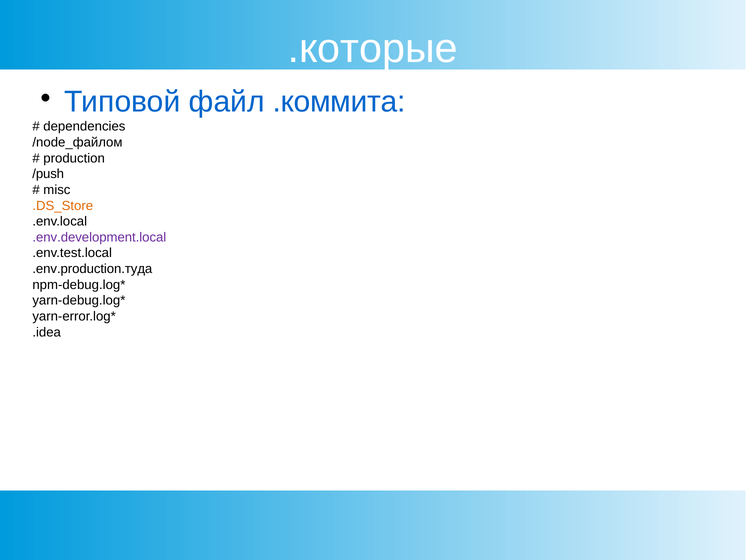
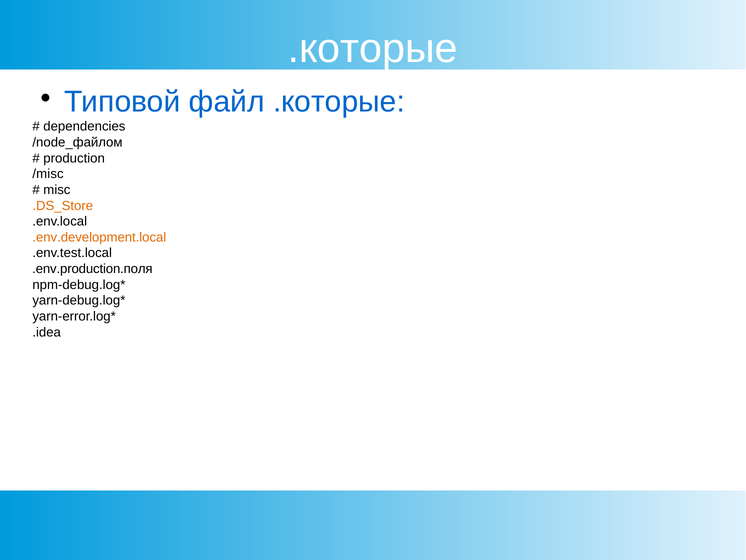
файл .коммита: .коммита -> .которые (339, 102)
/push: /push -> /misc (48, 174)
.env.development.local colour: purple -> orange (99, 237)
.env.production.туда: .env.production.туда -> .env.production.поля (92, 269)
